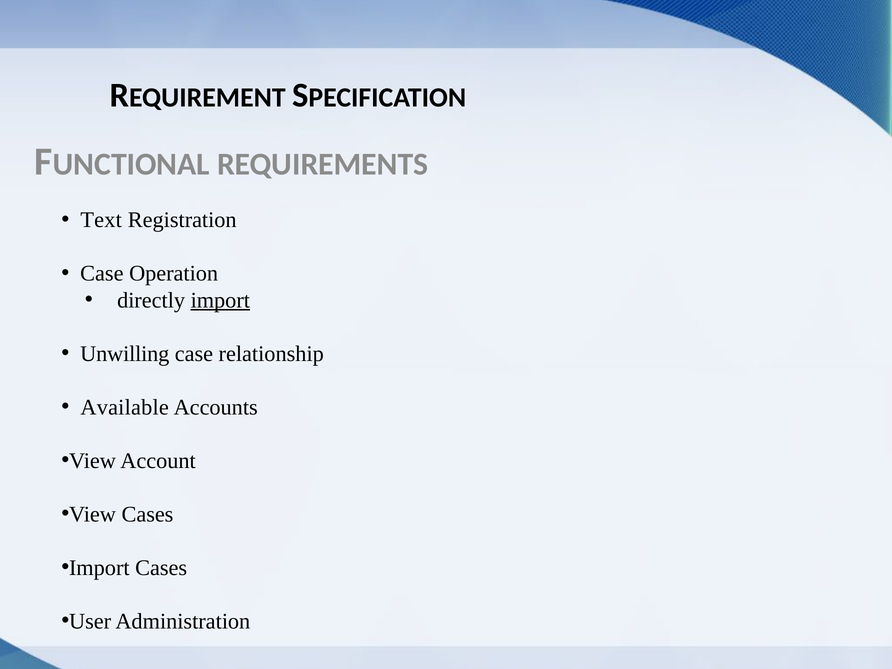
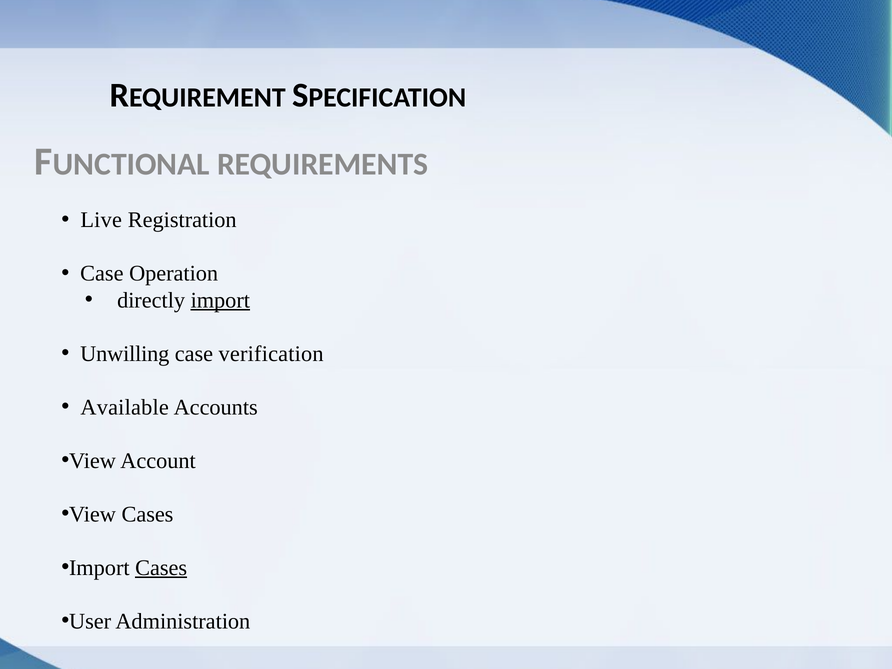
Text: Text -> Live (101, 220)
relationship: relationship -> verification (271, 354)
Cases underline: none -> present (161, 568)
